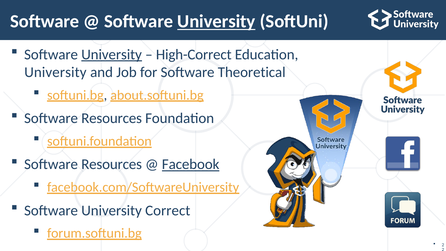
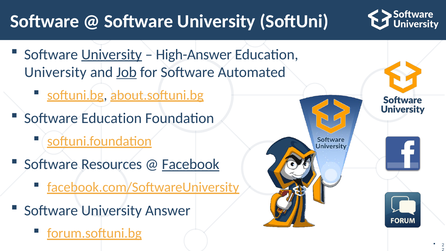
University underline: present -> none (216, 21)
High-Correct: High-Correct -> High-Answer (194, 54)
Job underline: none -> present (126, 72)
Theoretical: Theoretical -> Automated (252, 72)
Resources: Resources -> Education (112, 118)
Correct: Correct -> Answer (168, 210)
